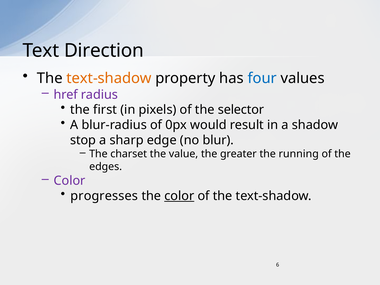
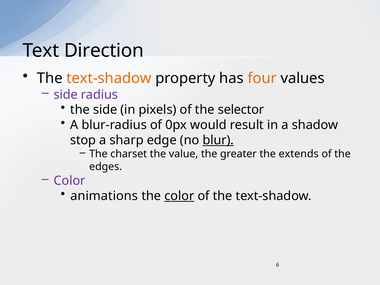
four colour: blue -> orange (262, 78)
href: href -> side (66, 95)
the first: first -> side (105, 110)
blur underline: none -> present (218, 140)
running: running -> extends (299, 154)
progresses: progresses -> animations (104, 196)
